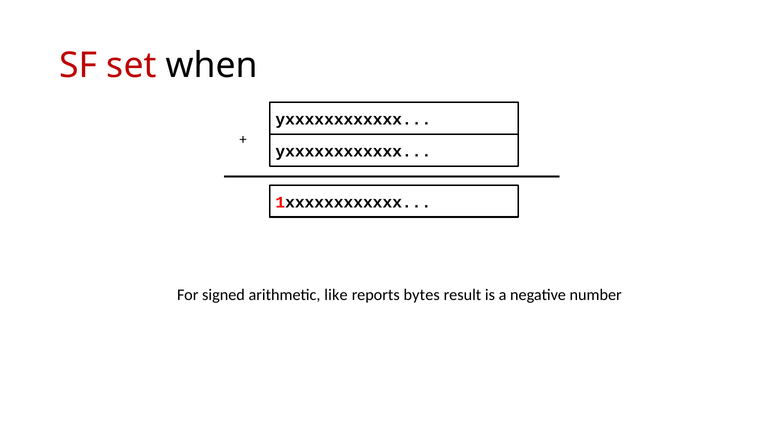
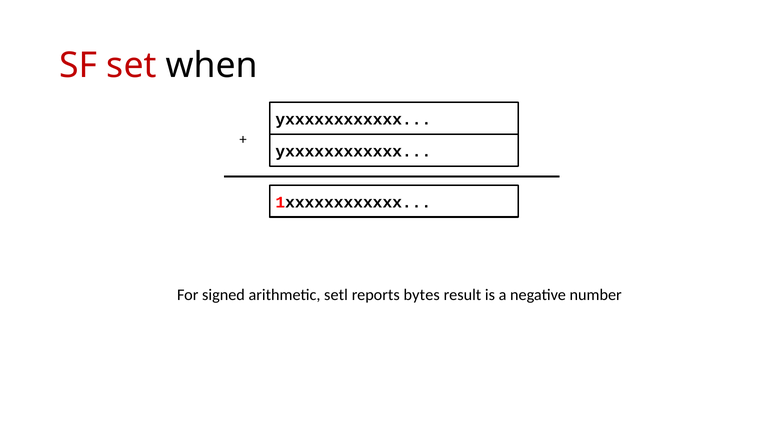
like: like -> setl (336, 295)
